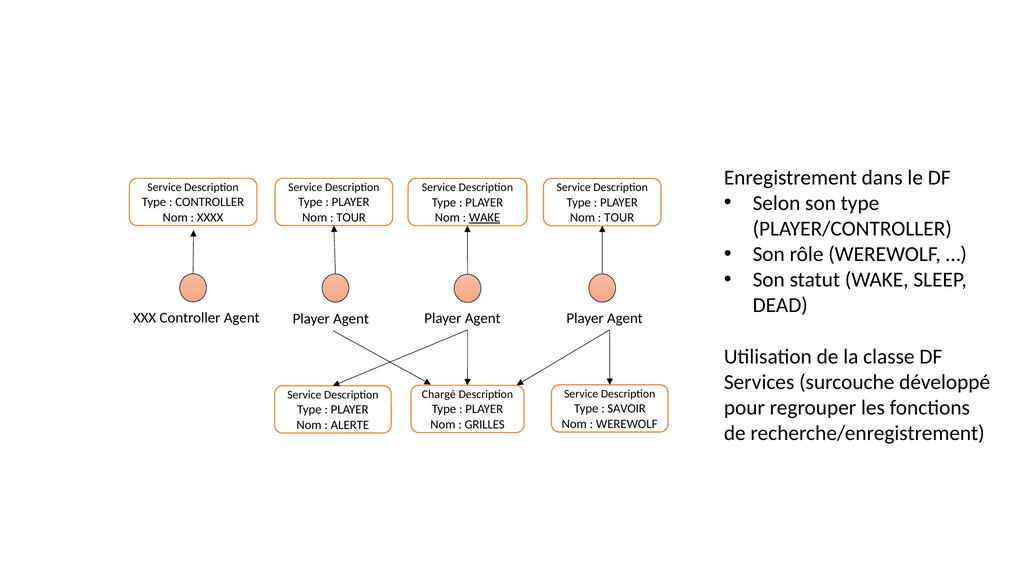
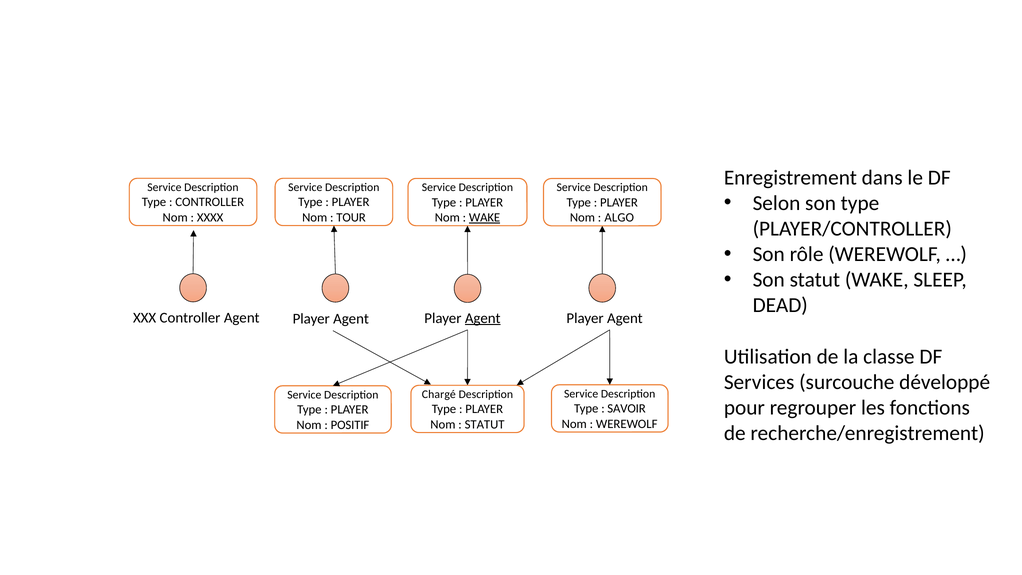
TOUR: TOUR -> ALGO (619, 218)
Agent underline: none -> present (483, 318)
GRILLES: GRILLES -> STATUT (485, 424)
ALERTE: ALERTE -> POSITIF (350, 425)
